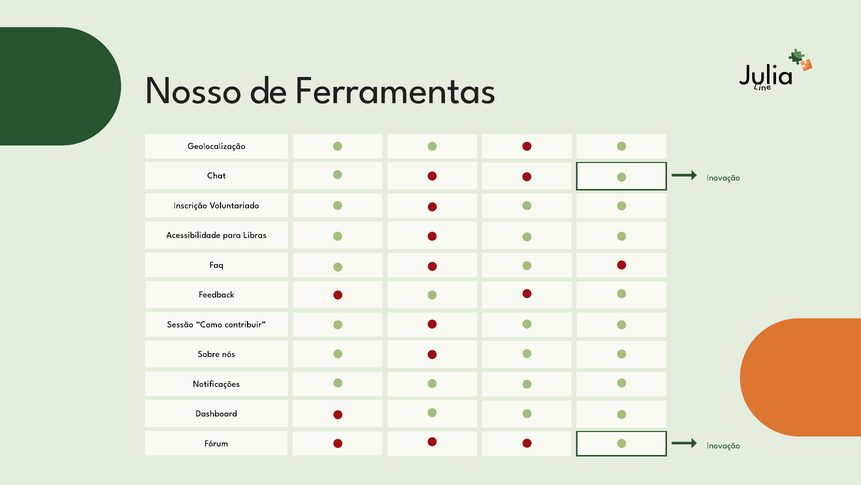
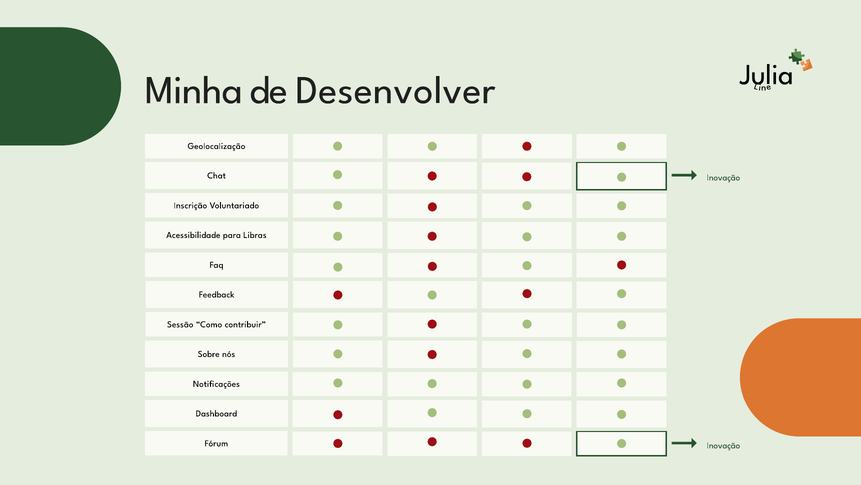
Nosso: Nosso -> Minha (194, 90)
Ferramentas: Ferramentas -> Desenvolver (395, 90)
